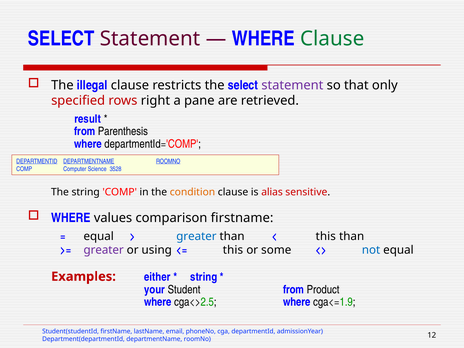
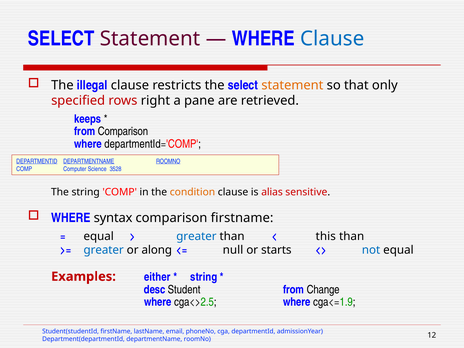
Clause colour: green -> blue (332, 39)
statement colour: purple -> orange (292, 85)
result: result -> keeps (88, 119)
from Parenthesis: Parenthesis -> Comparison (123, 131)
values: values -> syntax (113, 218)
greater colour: purple -> blue (104, 250)
using: using -> along (157, 250)
this: this -> null (233, 250)
some: some -> starts (276, 250)
your: your -> desc (155, 290)
Product: Product -> Change (323, 290)
